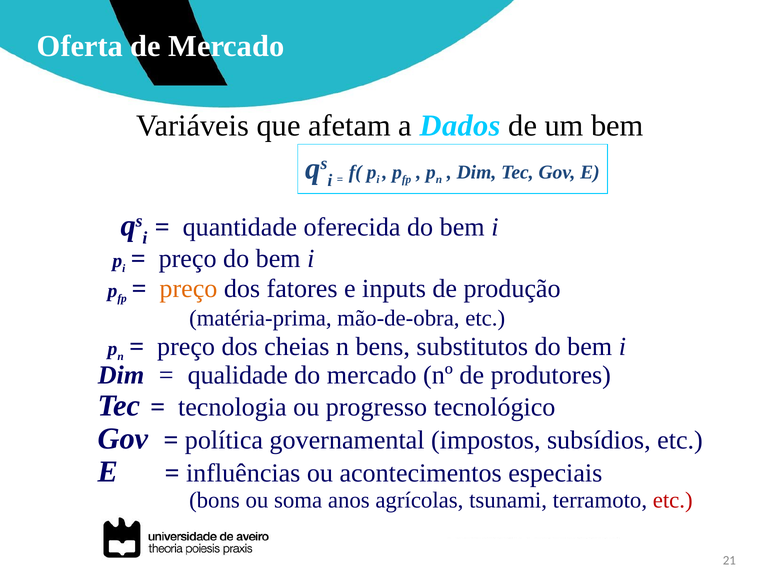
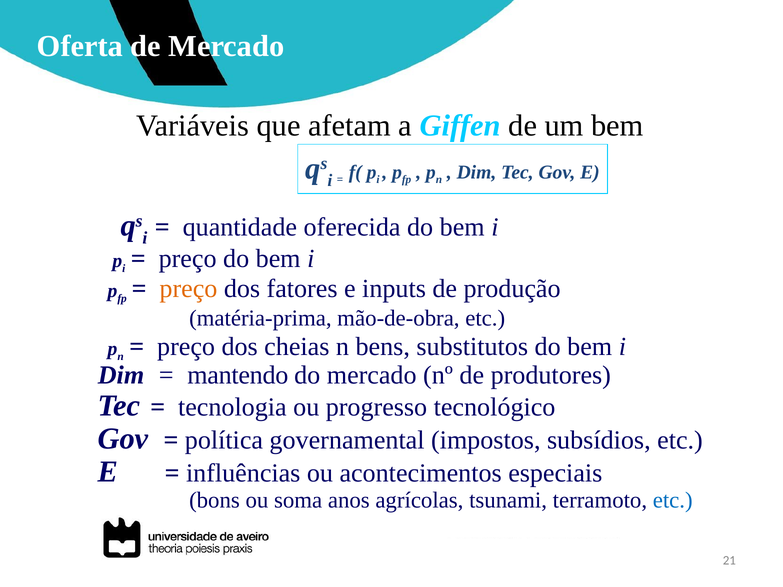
Dados: Dados -> Giffen (460, 126)
qualidade: qualidade -> mantendo (238, 375)
etc colour: red -> blue (673, 500)
